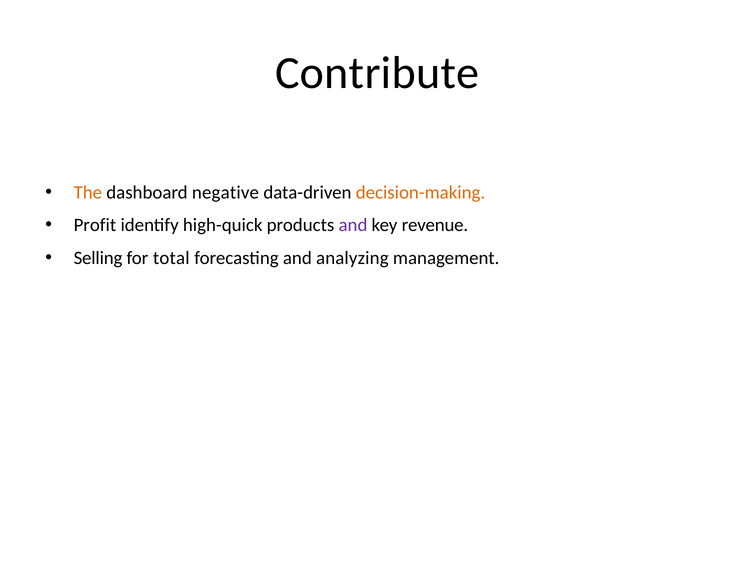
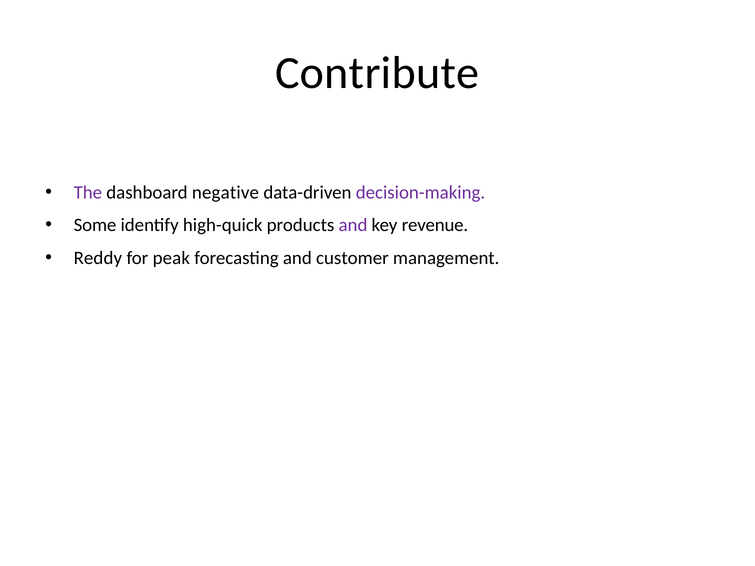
The colour: orange -> purple (88, 193)
decision-making colour: orange -> purple (420, 193)
Profit: Profit -> Some (95, 225)
Selling: Selling -> Reddy (98, 258)
total: total -> peak (171, 258)
analyzing: analyzing -> customer (352, 258)
